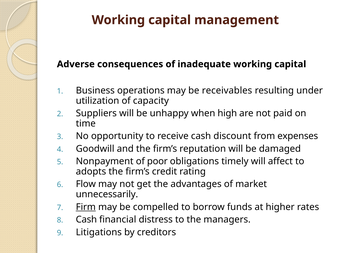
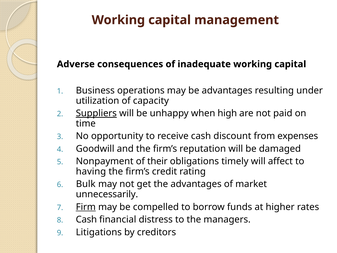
be receivables: receivables -> advantages (227, 90)
Suppliers underline: none -> present (96, 113)
poor: poor -> their (157, 161)
adopts: adopts -> having (91, 171)
Flow: Flow -> Bulk (86, 184)
